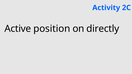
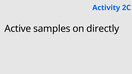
position: position -> samples (52, 29)
